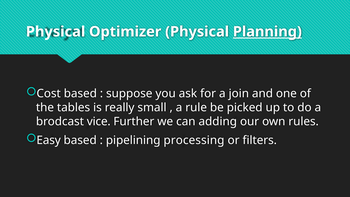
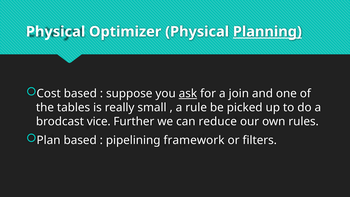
ask underline: none -> present (188, 94)
adding: adding -> reduce (218, 122)
Easy: Easy -> Plan (49, 140)
processing: processing -> framework (194, 140)
